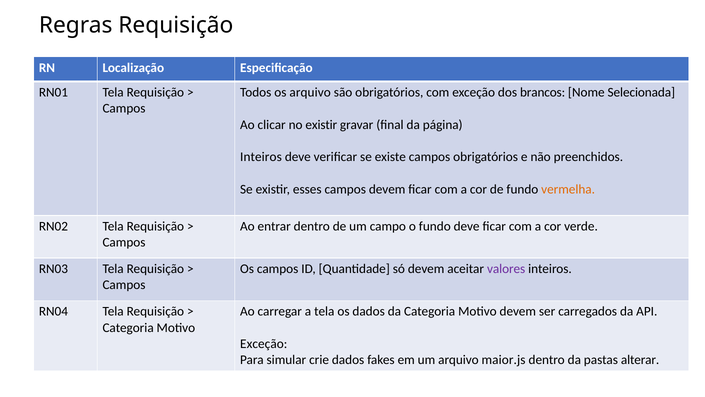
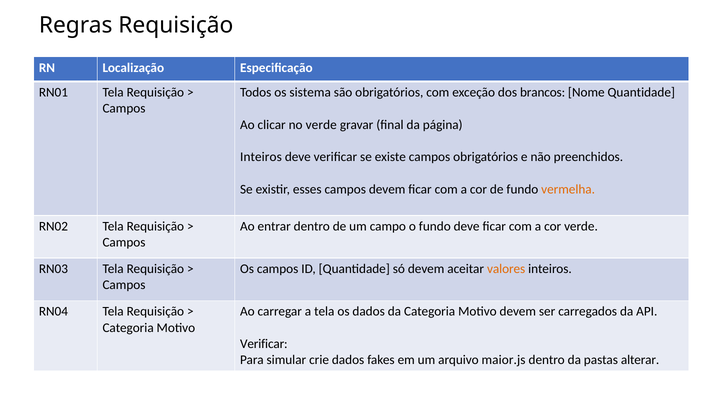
os arquivo: arquivo -> sistema (310, 92)
Nome Selecionada: Selecionada -> Quantidade (641, 92)
no existir: existir -> verde (321, 125)
valores colour: purple -> orange (506, 269)
Exceção: Exceção -> Verificar (264, 343)
